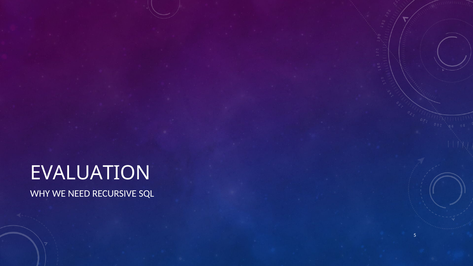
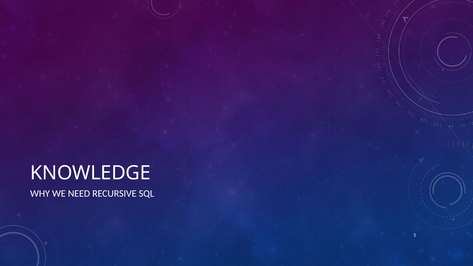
EVALUATION: EVALUATION -> KNOWLEDGE (90, 173)
